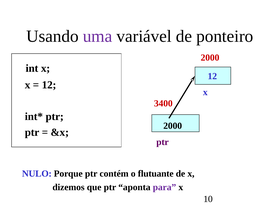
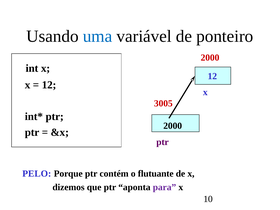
uma colour: purple -> blue (98, 36)
3400: 3400 -> 3005 (163, 103)
NULO: NULO -> PELO (37, 174)
